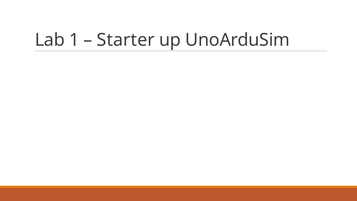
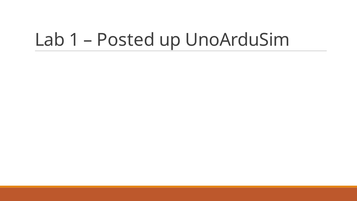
Starter: Starter -> Posted (126, 40)
